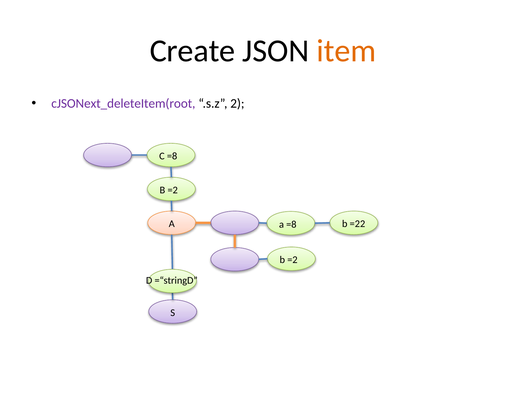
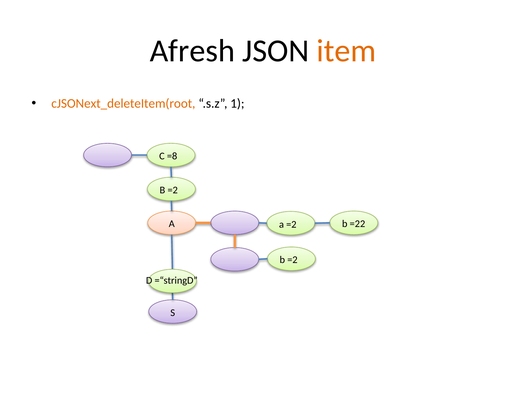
Create: Create -> Afresh (192, 51)
cJSONext_deleteItem(root colour: purple -> orange (123, 103)
2: 2 -> 1 (237, 103)
a =8: =8 -> =2 (291, 224)
